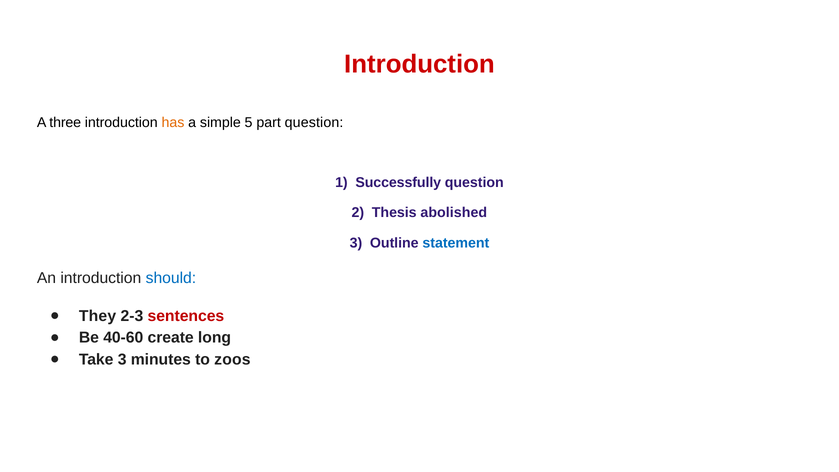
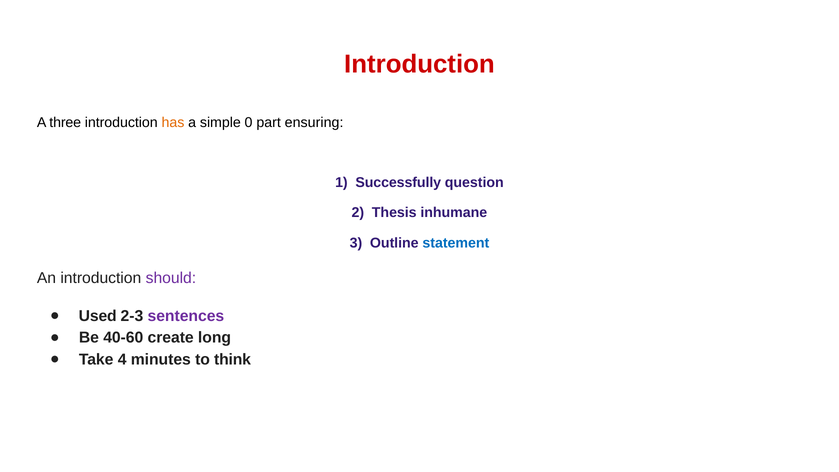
5: 5 -> 0 (249, 122)
part question: question -> ensuring (314, 122)
abolished: abolished -> inhumane (454, 213)
should colour: blue -> purple (171, 278)
They: They -> Used (98, 316)
sentences colour: red -> purple (186, 316)
Take 3: 3 -> 4 (122, 359)
zoos: zoos -> think (233, 359)
